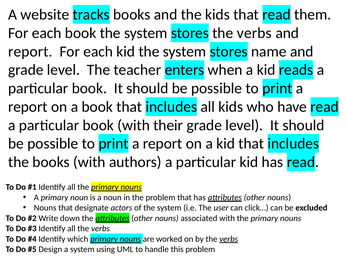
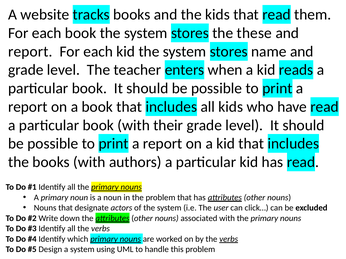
stores the verbs: verbs -> these (254, 33)
